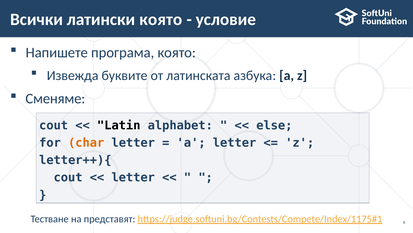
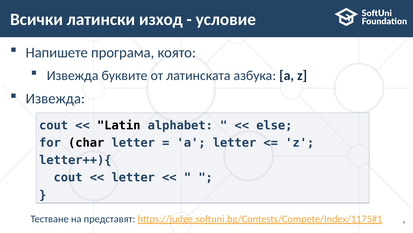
латински която: която -> изход (161, 20)
Сменяме: Сменяме -> Извежда (55, 99)
char colour: orange -> black (86, 142)
